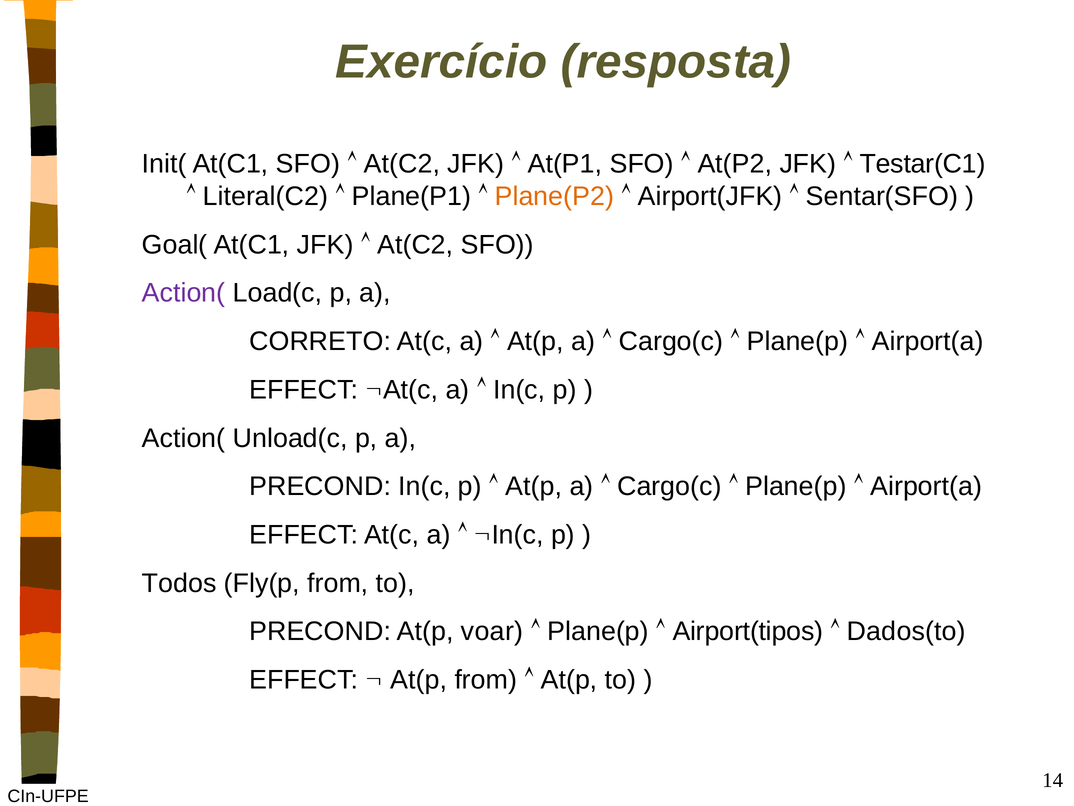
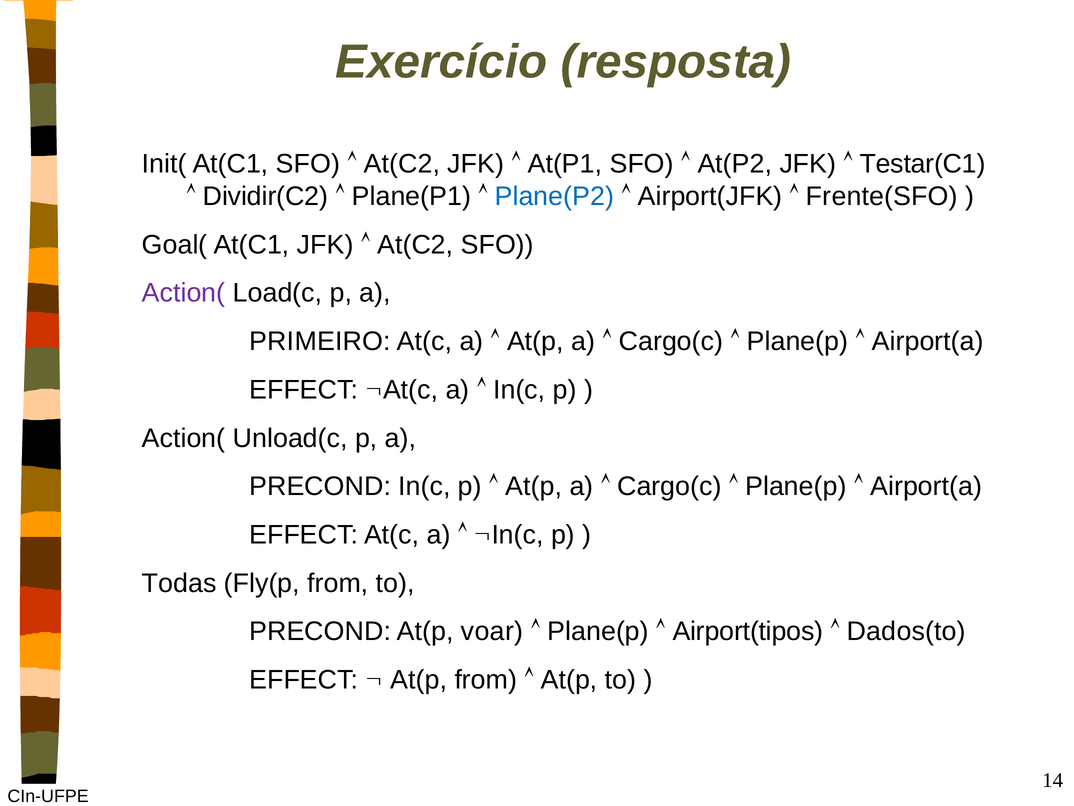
Literal(C2: Literal(C2 -> Dividir(C2 (265, 196)
Plane(P2 colour: orange -> blue (554, 196)
Sentar(SFO: Sentar(SFO -> Frente(SFO (882, 196)
CORRETO: CORRETO -> PRIMEIRO (320, 341)
Todos: Todos -> Todas (179, 583)
